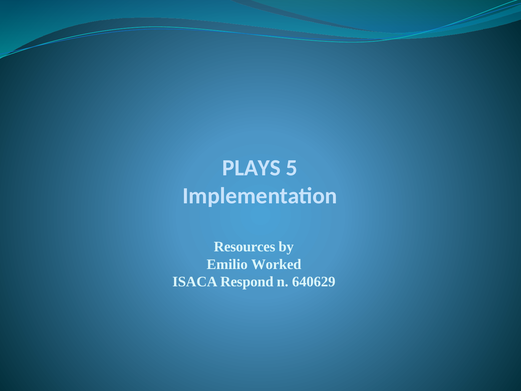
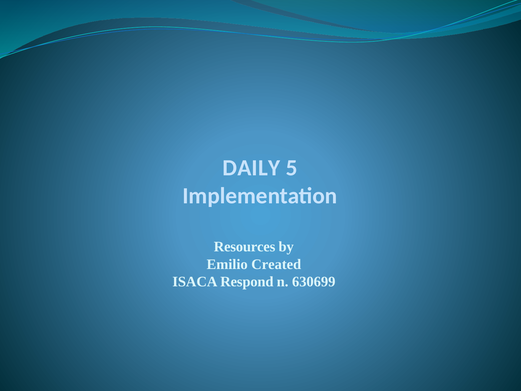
PLAYS: PLAYS -> DAILY (251, 168)
Worked: Worked -> Created (276, 264)
640629: 640629 -> 630699 (314, 281)
